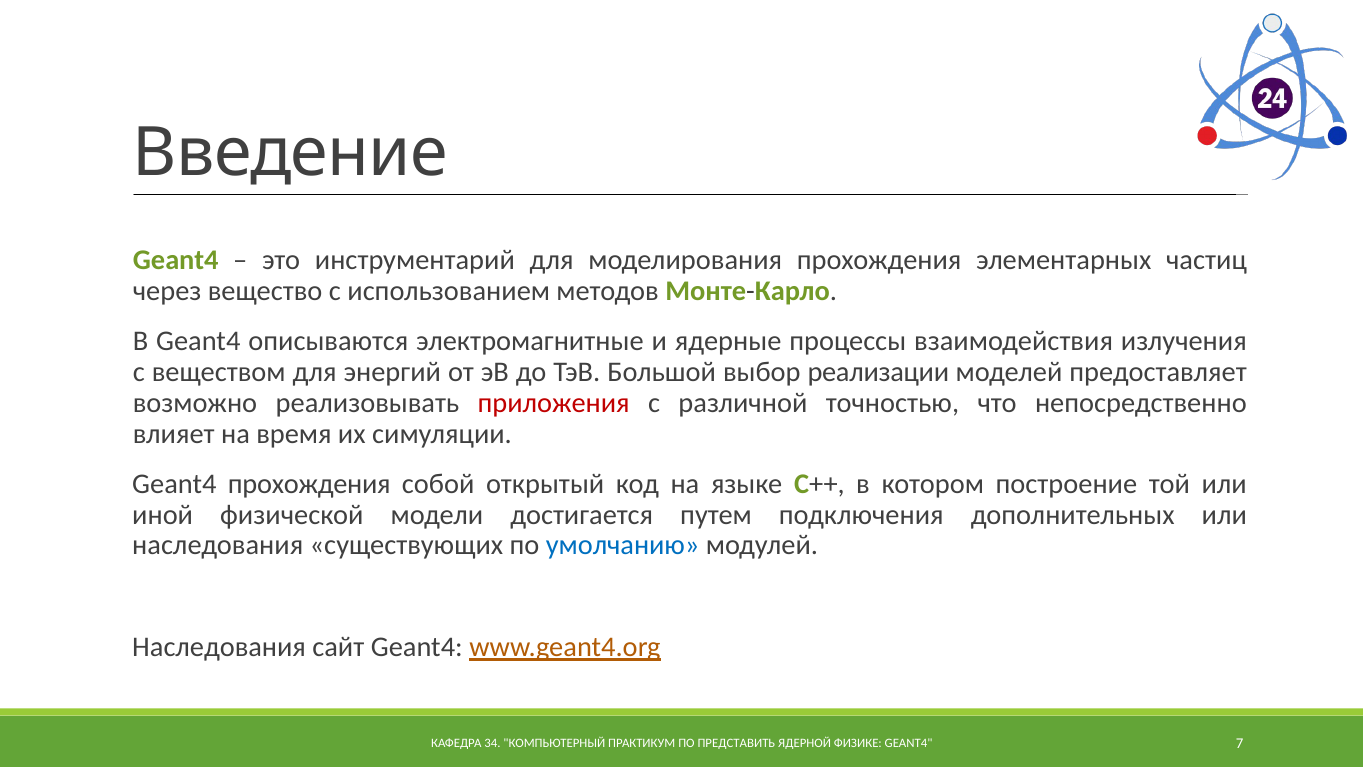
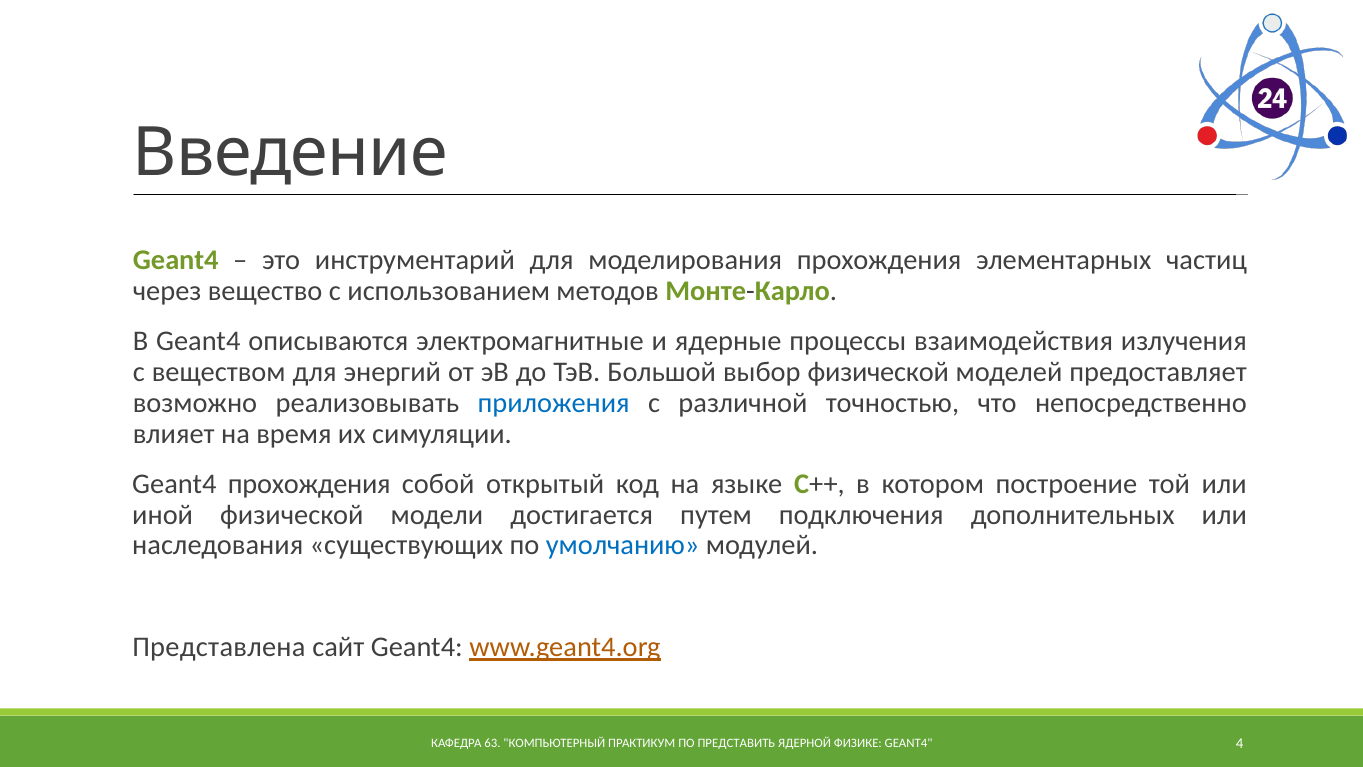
выбор реализации: реализации -> физической (878, 372)
приложения colour: red -> blue (554, 403)
Наследования: Наследования -> Представлена (219, 647)
34: 34 -> 63 (493, 743)
7: 7 -> 4 (1240, 743)
